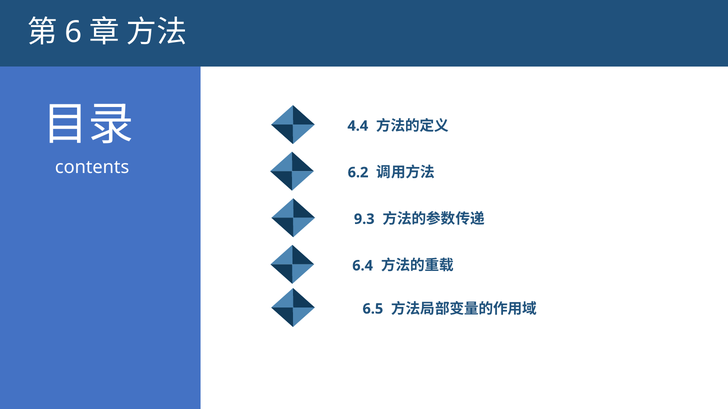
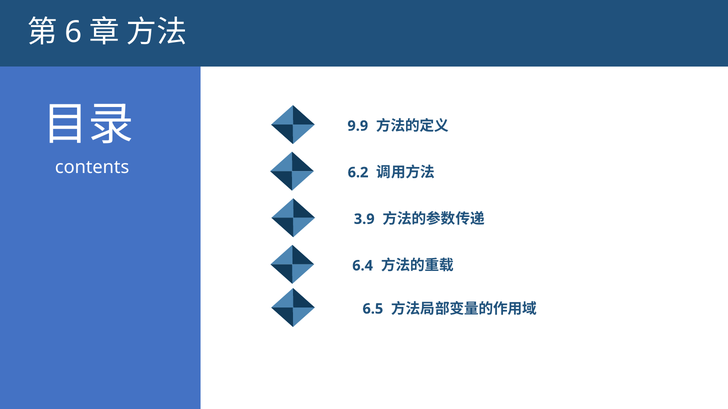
4.4: 4.4 -> 9.9 (358, 126)
9.3: 9.3 -> 3.9 (364, 219)
